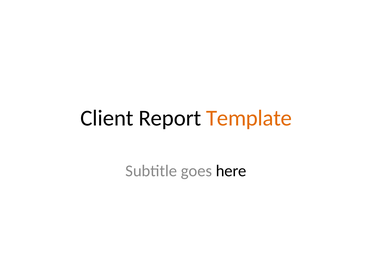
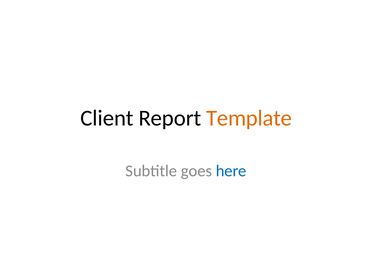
here colour: black -> blue (231, 171)
